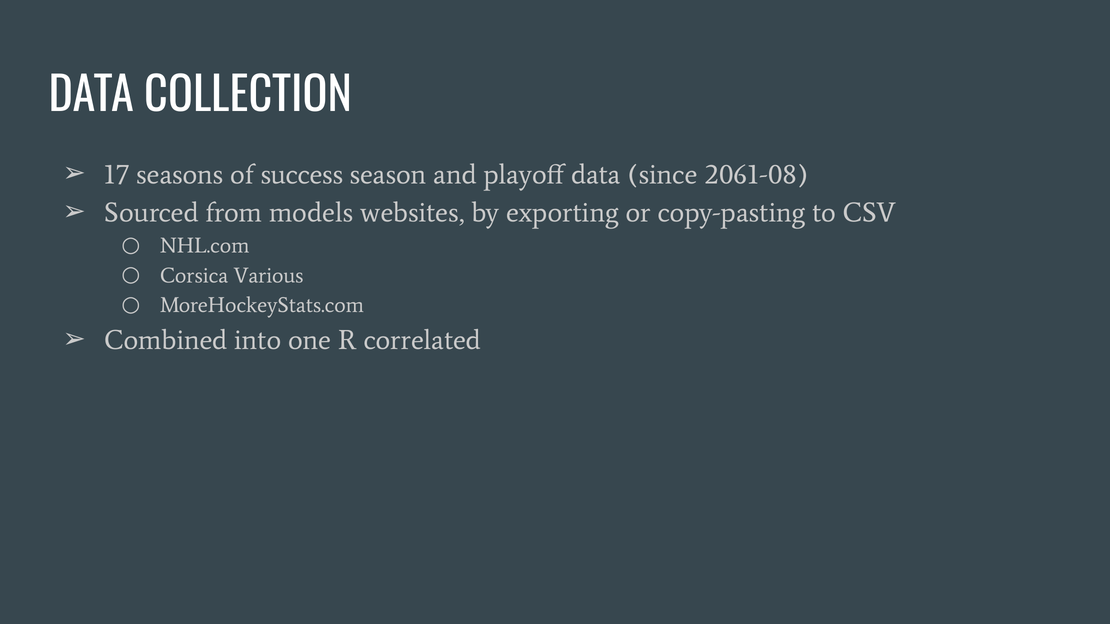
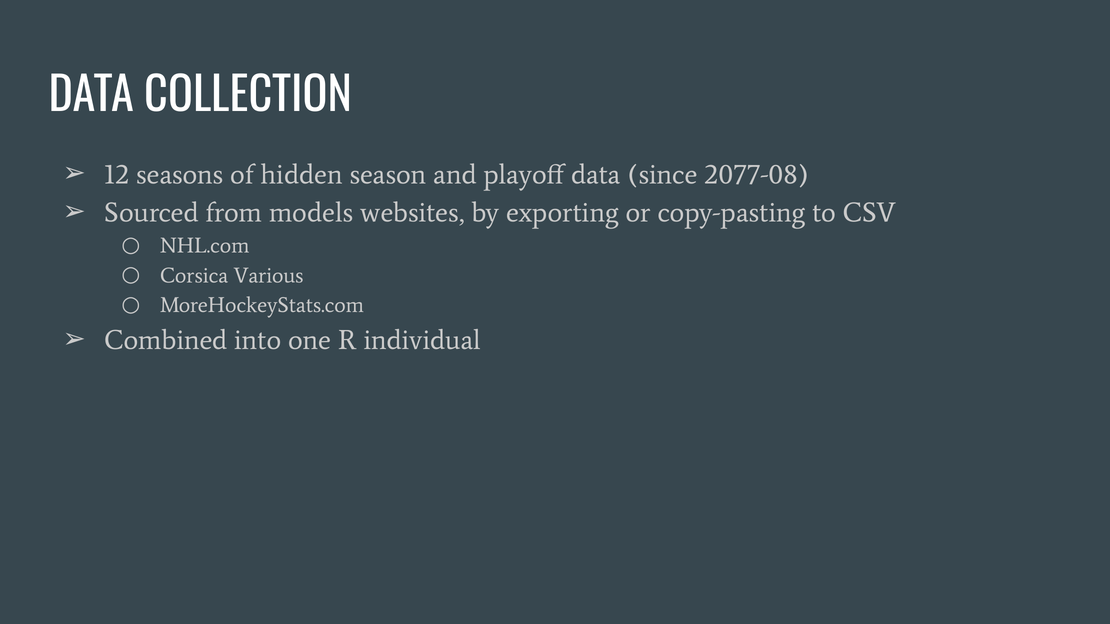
17: 17 -> 12 (117, 175)
success: success -> hidden (302, 175)
2061-08: 2061-08 -> 2077-08 (756, 175)
correlated: correlated -> individual (422, 340)
